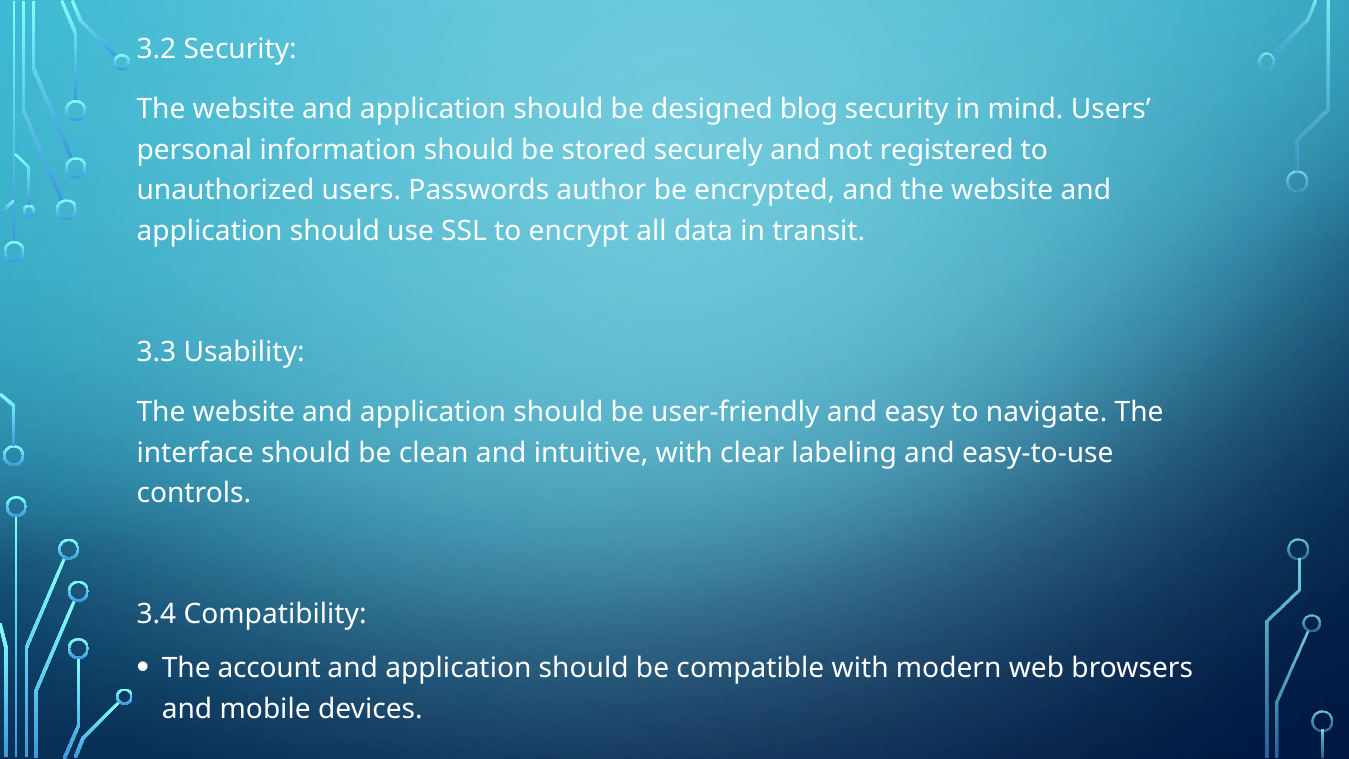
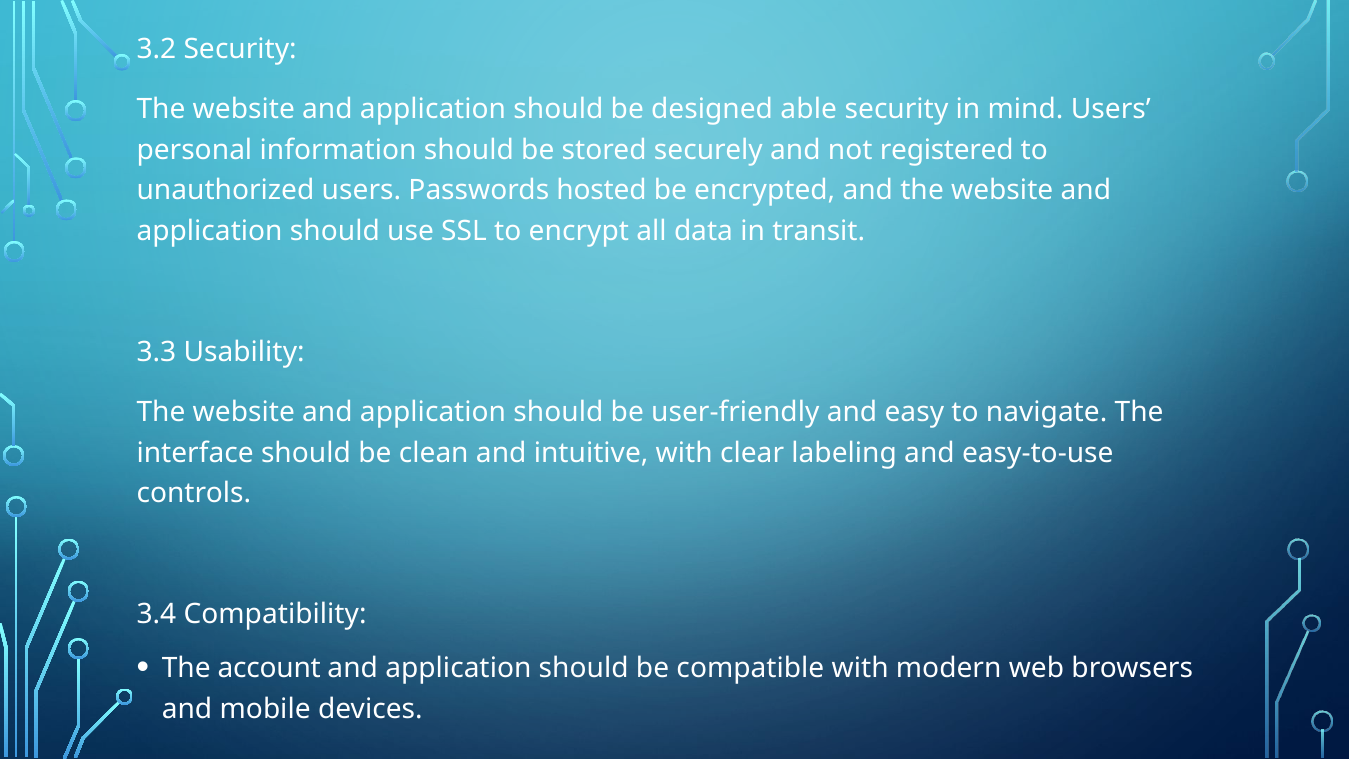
blog: blog -> able (809, 110)
author: author -> hosted (602, 191)
